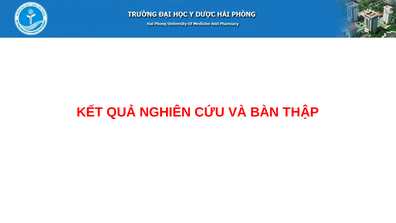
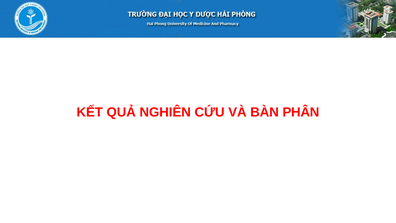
THẬP: THẬP -> PHÂN (301, 112)
